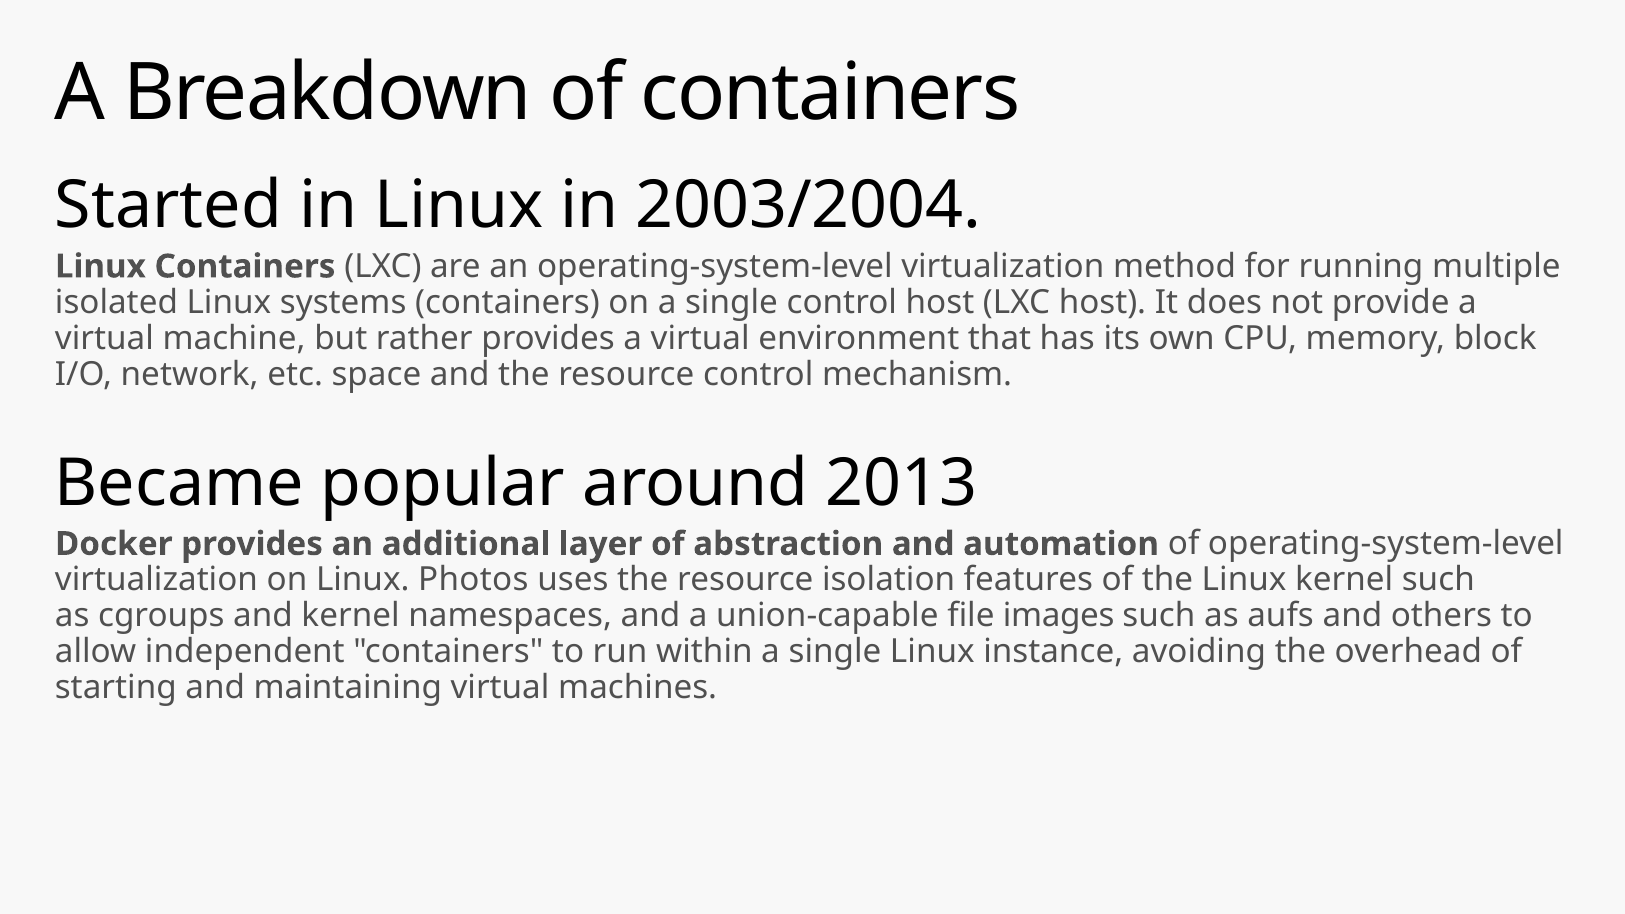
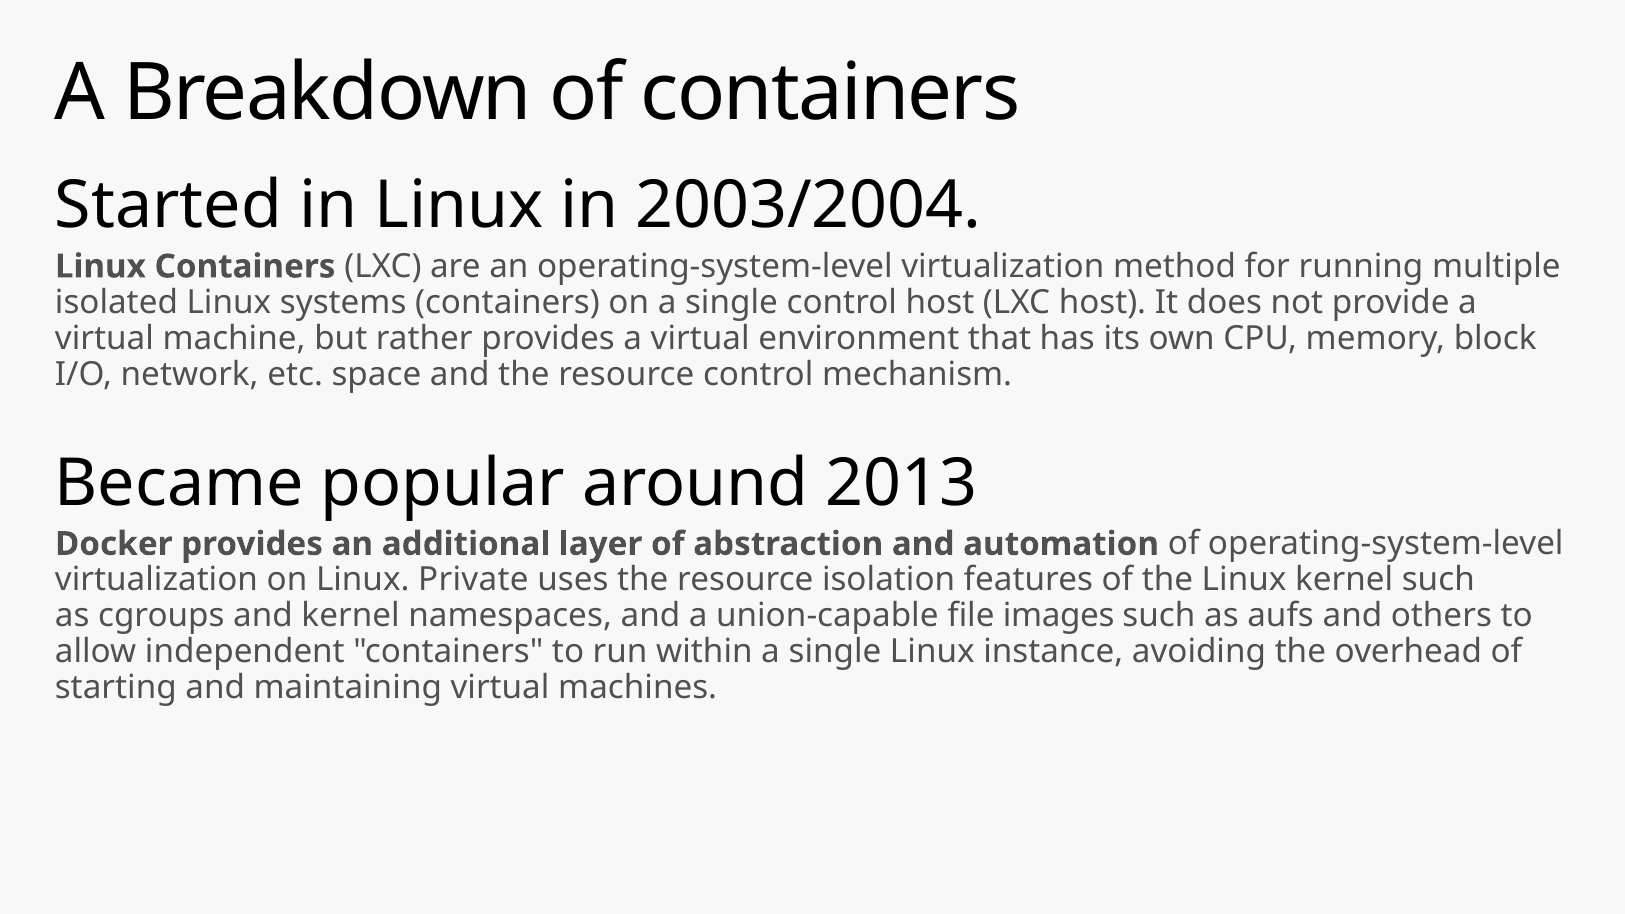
Photos: Photos -> Private (473, 580)
